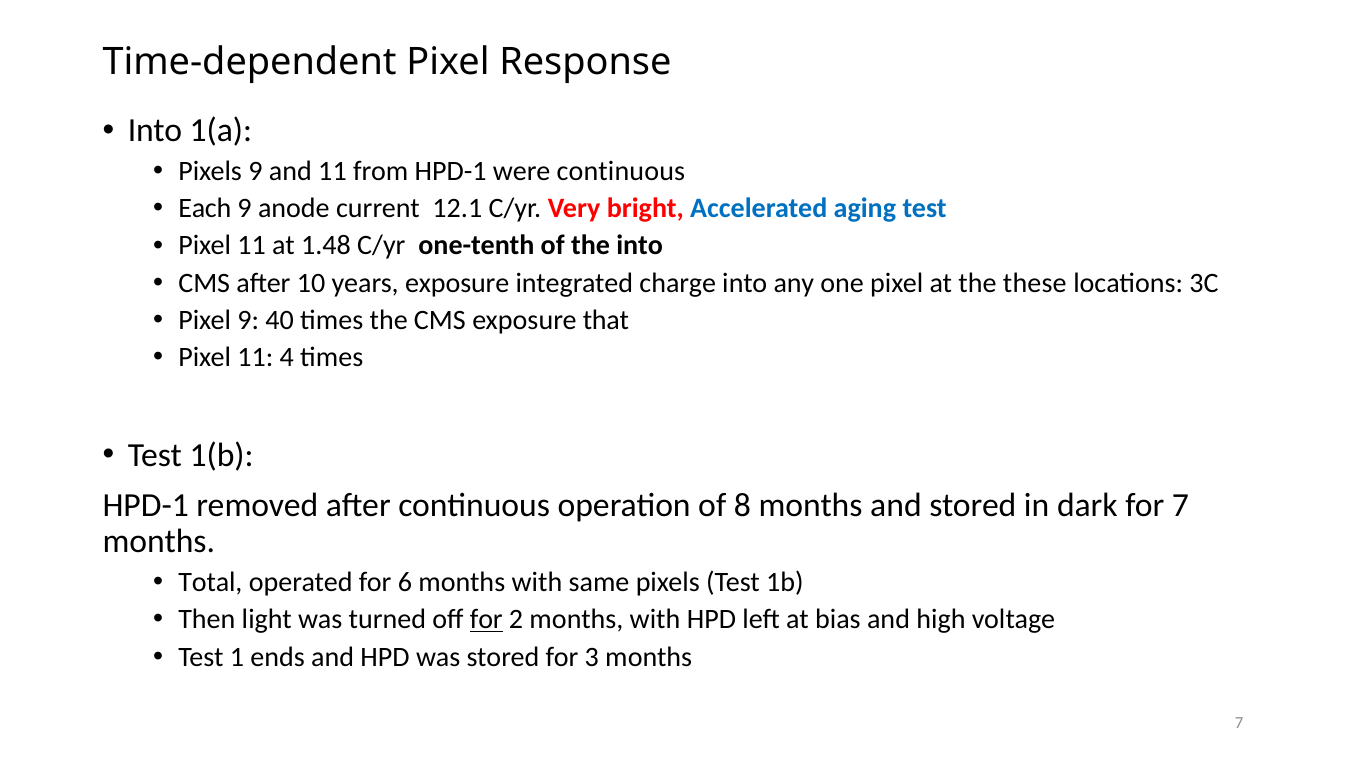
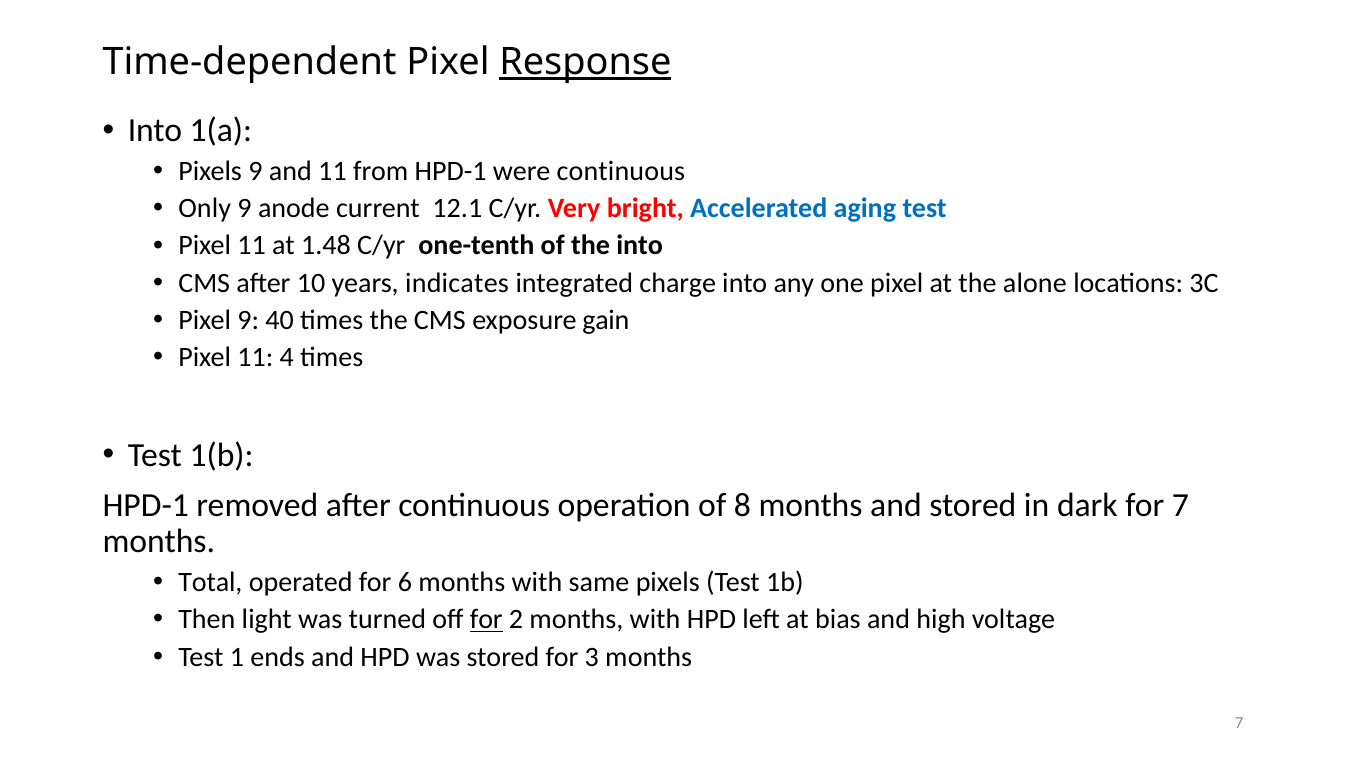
Response underline: none -> present (585, 62)
Each: Each -> Only (205, 208)
years exposure: exposure -> indicates (457, 283)
these: these -> alone (1035, 283)
that: that -> gain (606, 320)
